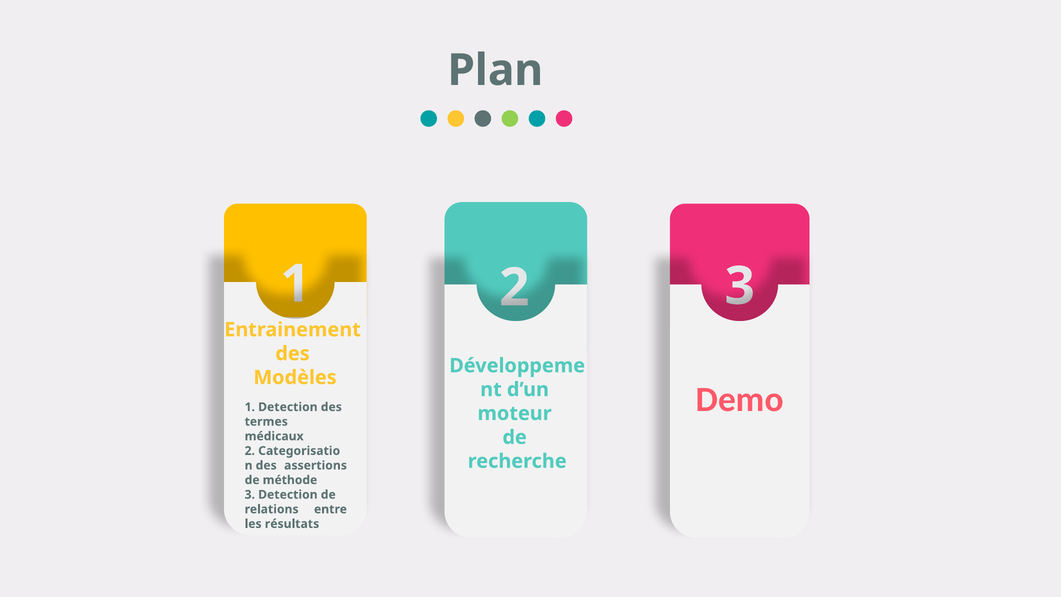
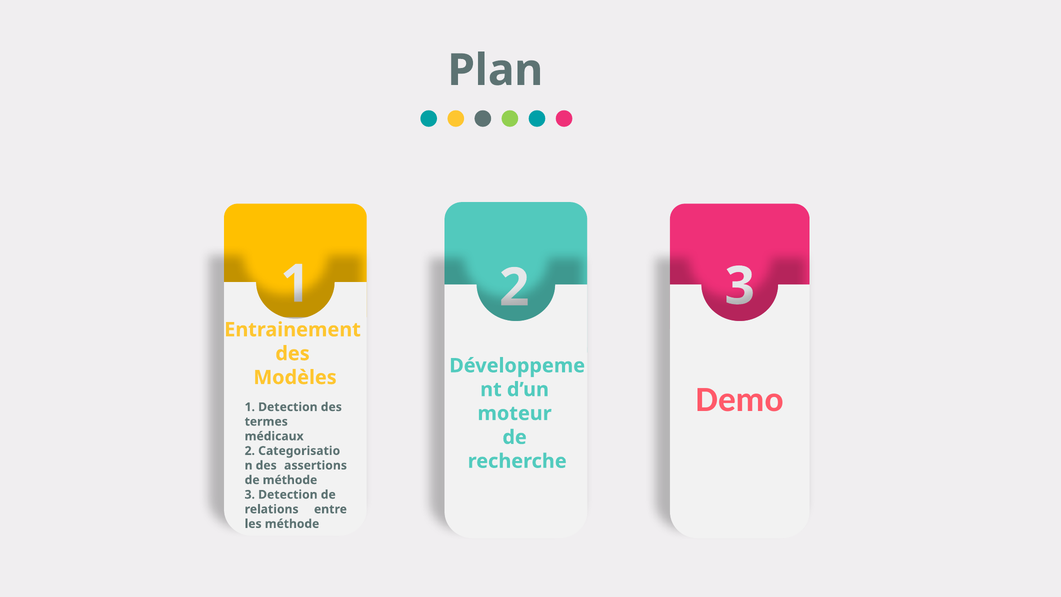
les résultats: résultats -> méthode (292, 524)
